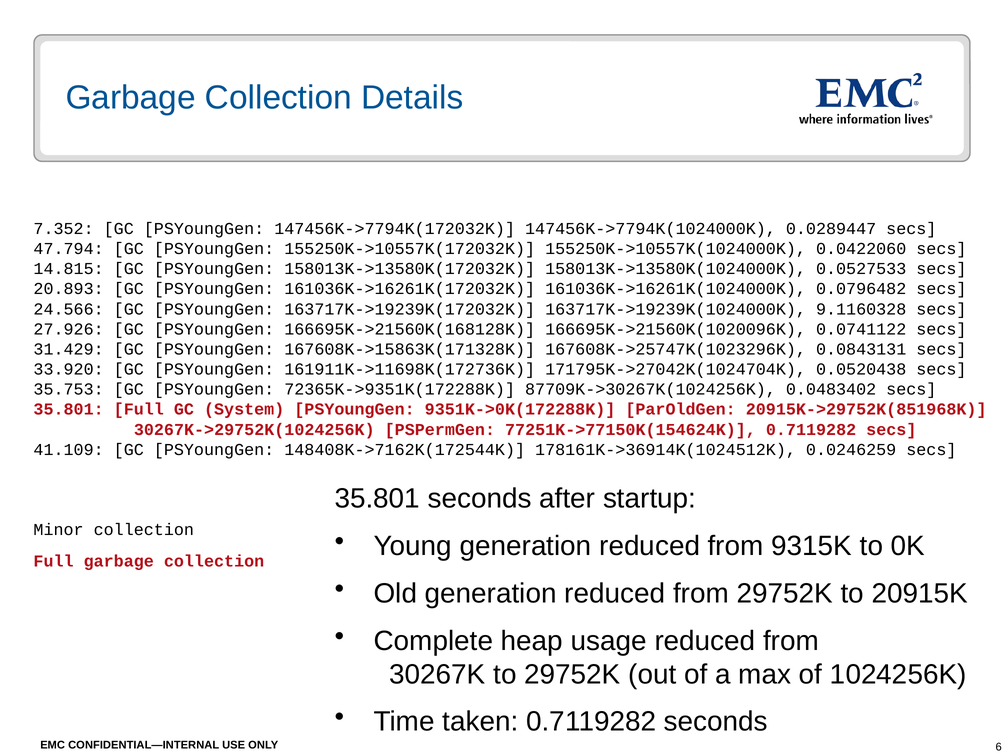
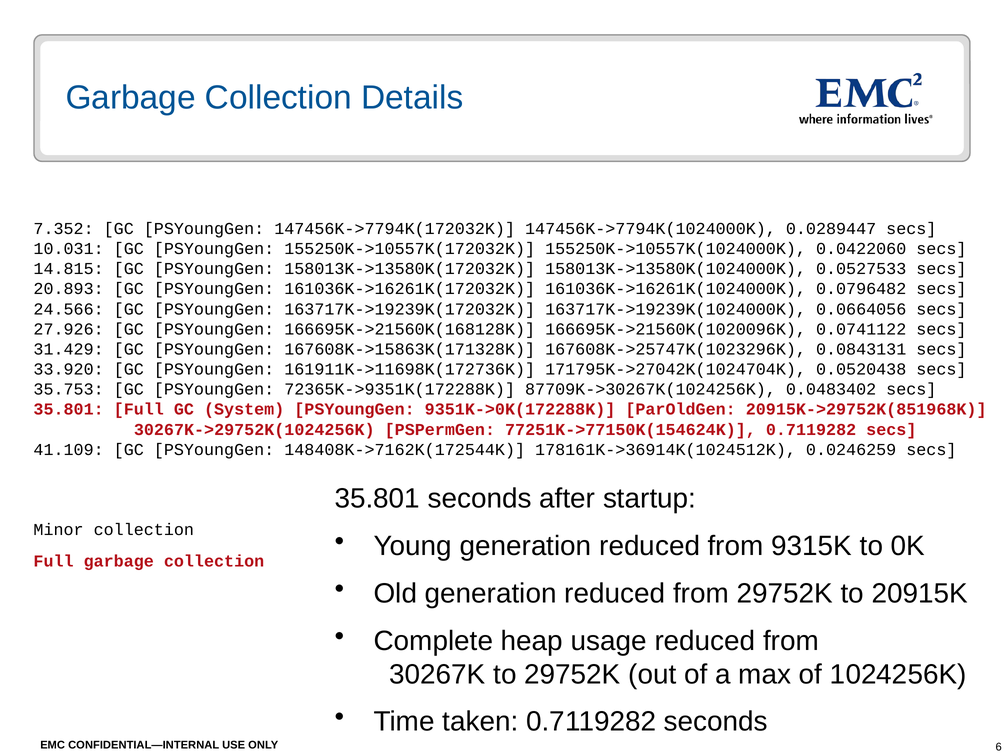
47.794: 47.794 -> 10.031 (69, 249)
9.1160328: 9.1160328 -> 0.0664056 (861, 309)
